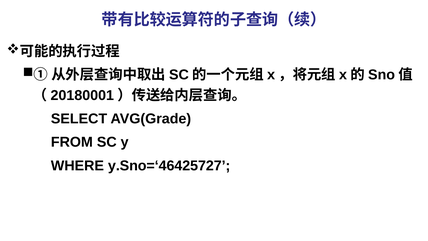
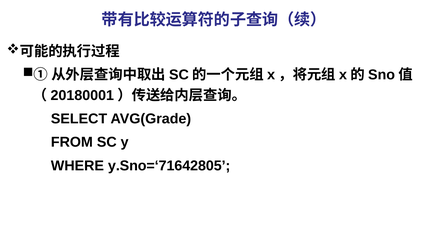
y.Sno=‘46425727: y.Sno=‘46425727 -> y.Sno=‘71642805 (169, 165)
